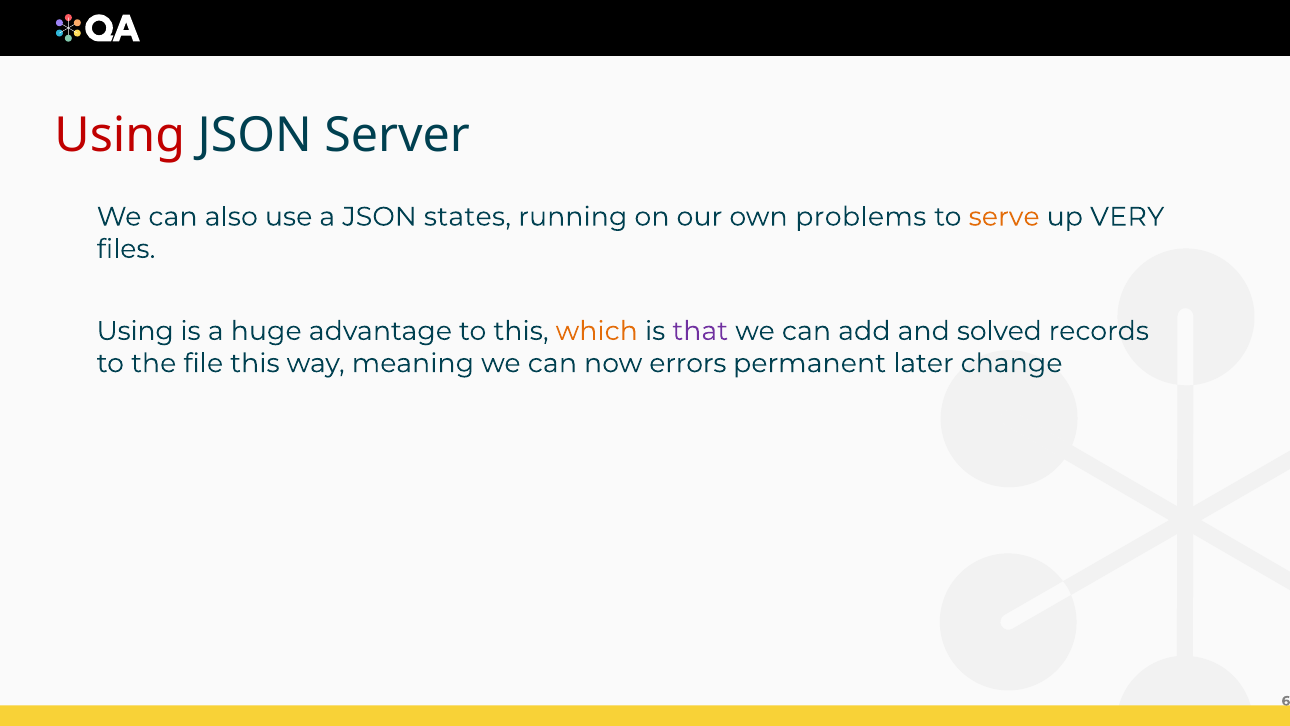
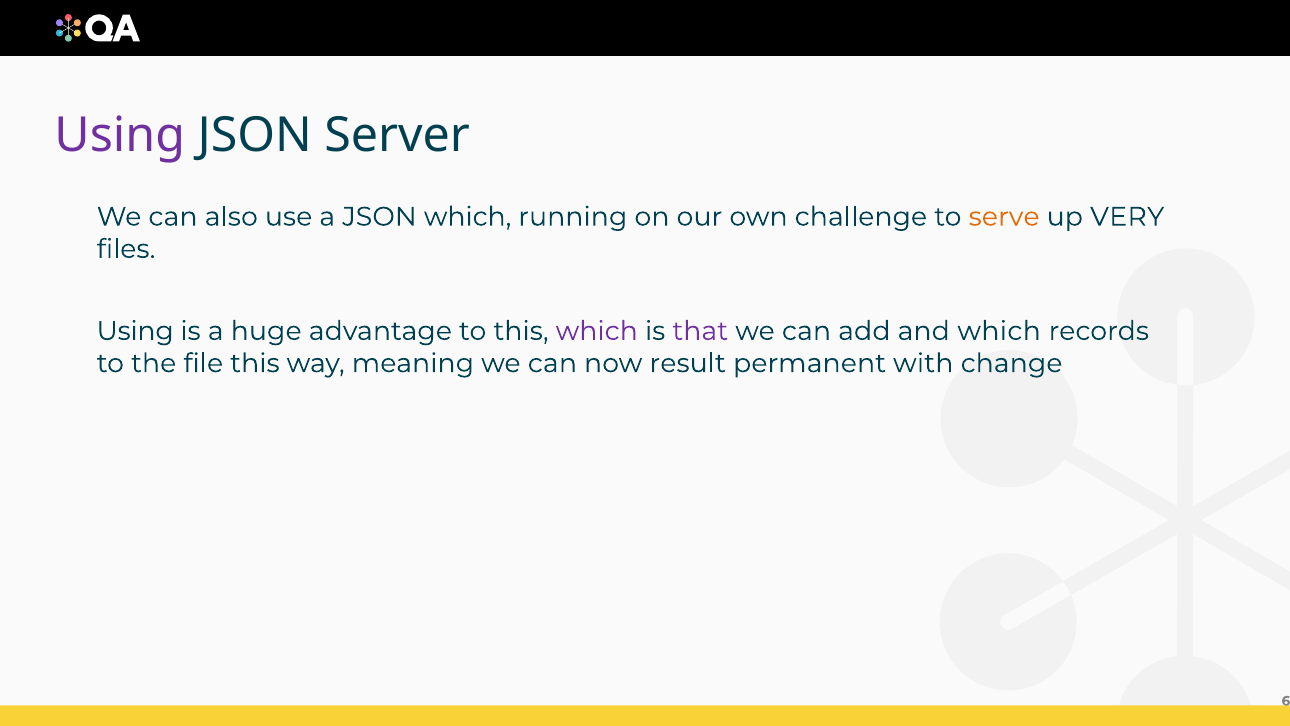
Using colour: red -> purple (120, 135)
JSON states: states -> which (468, 217)
problems: problems -> challenge (861, 217)
which colour: orange -> purple (597, 331)
and solved: solved -> which (999, 331)
errors: errors -> result (688, 363)
later: later -> with (923, 363)
